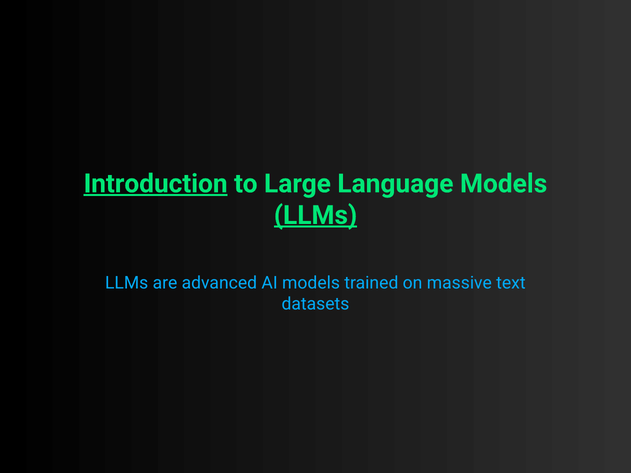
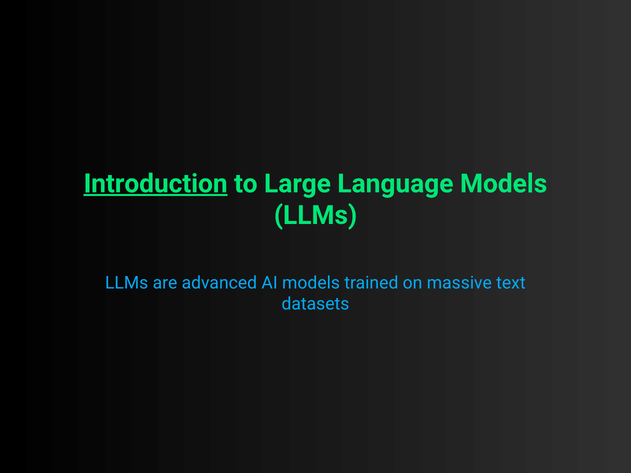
LLMs underline: present -> none (316, 215)
